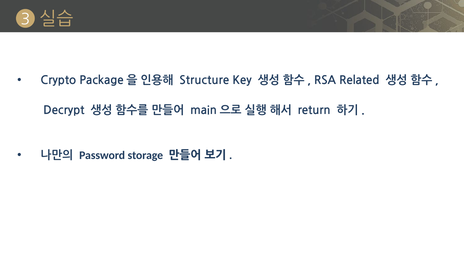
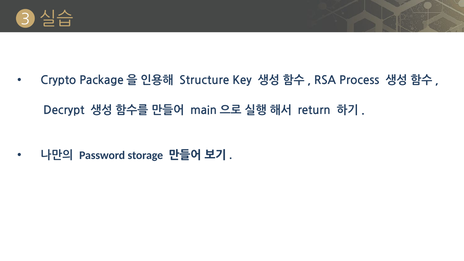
Related: Related -> Process (359, 80)
